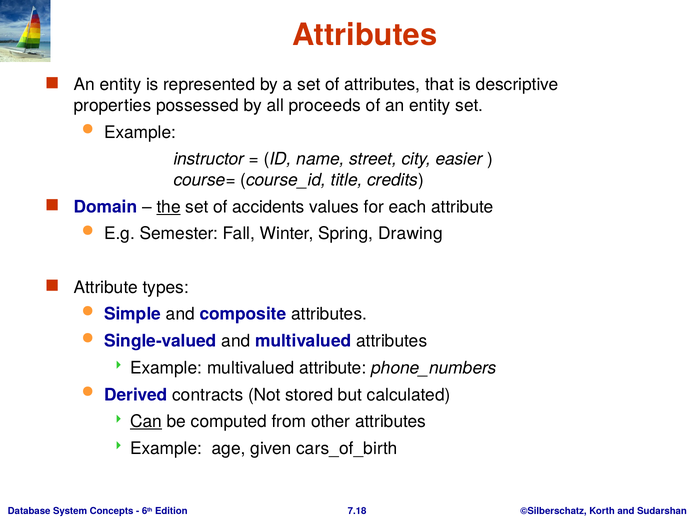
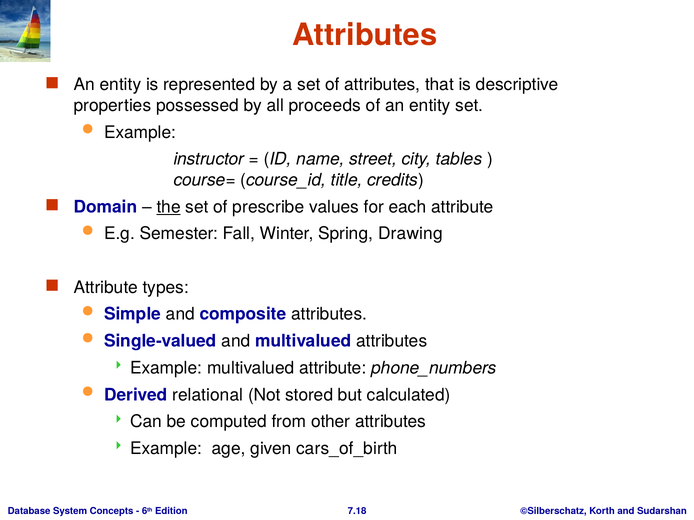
easier: easier -> tables (459, 159)
accidents: accidents -> prescribe (268, 207)
contracts: contracts -> relational (208, 395)
Can underline: present -> none (146, 422)
